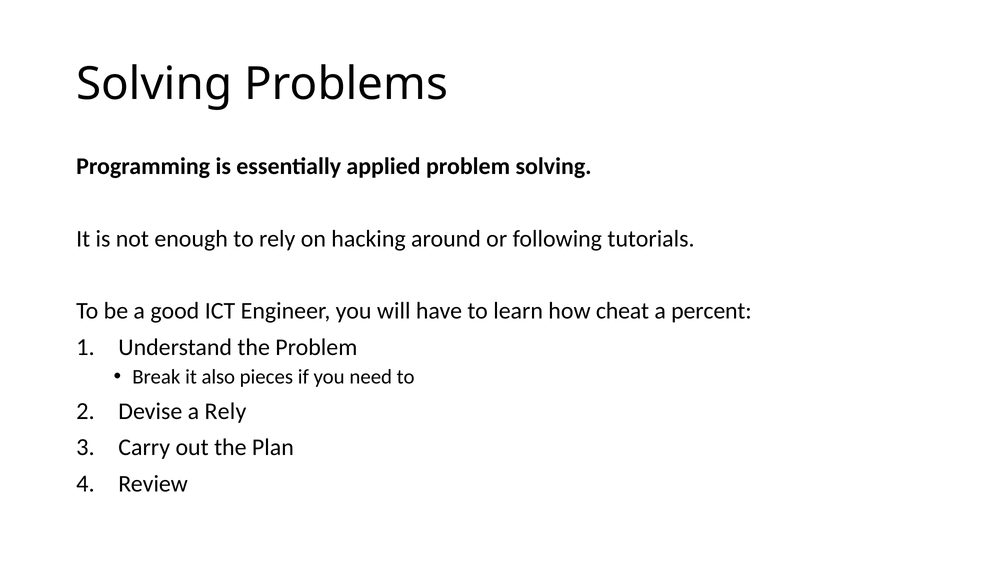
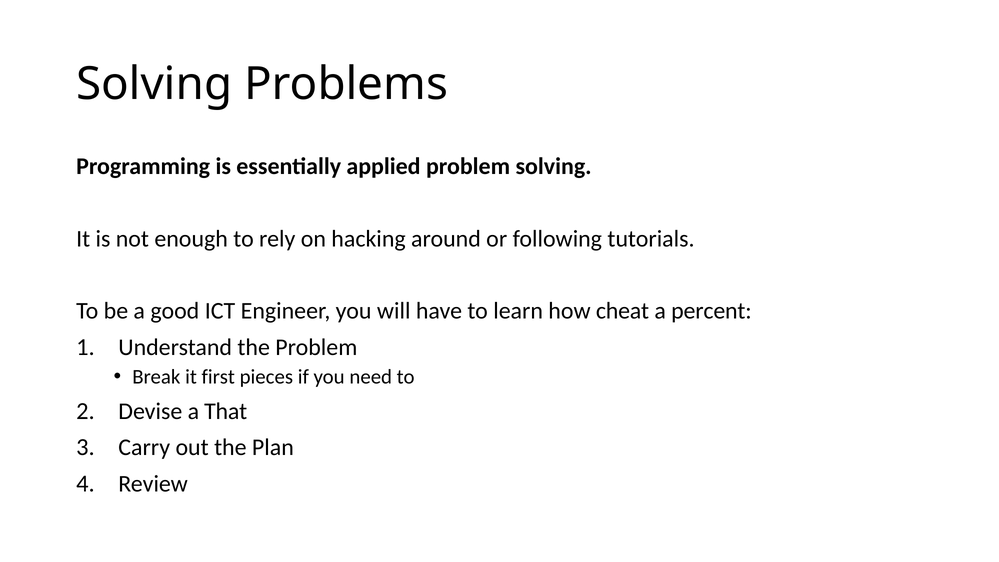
also: also -> first (218, 377)
a Rely: Rely -> That (226, 411)
